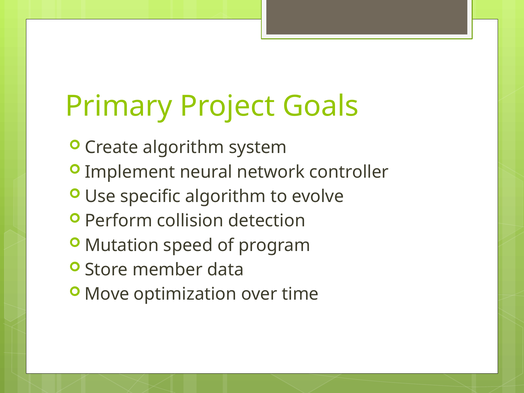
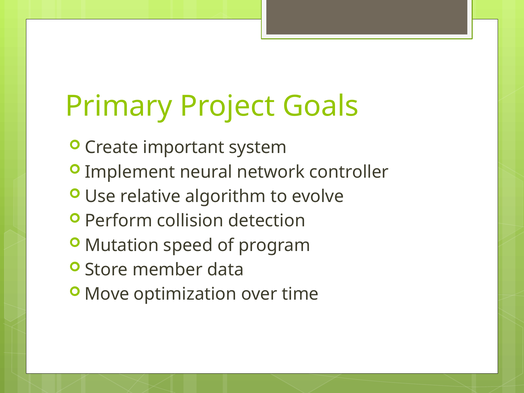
Create algorithm: algorithm -> important (184, 147)
specific: specific -> relative (150, 196)
